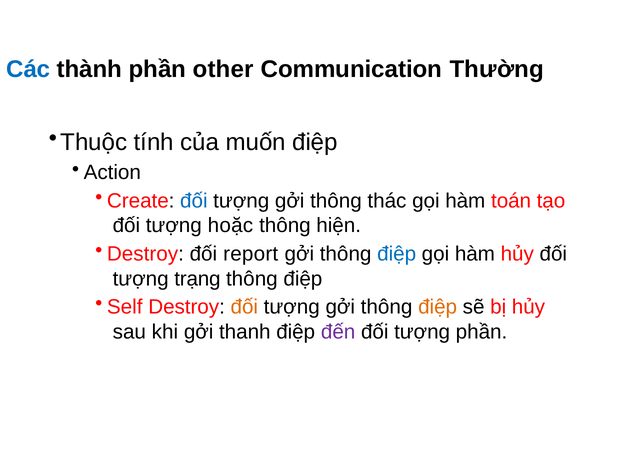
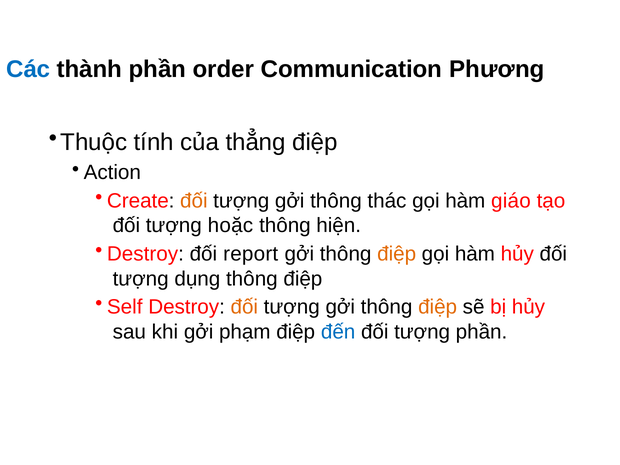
other: other -> order (224, 69)
Thường: Thường -> Phương (497, 69)
muốn: muốn -> thẳng (256, 142)
đối colour: blue -> orange (194, 201)
toán: toán -> giáo (511, 201)
điệp colour: blue -> orange (397, 254)
trạng: trạng -> dụng (197, 279)
thanh: thanh -> phạm (245, 332)
đến colour: purple -> blue (338, 332)
